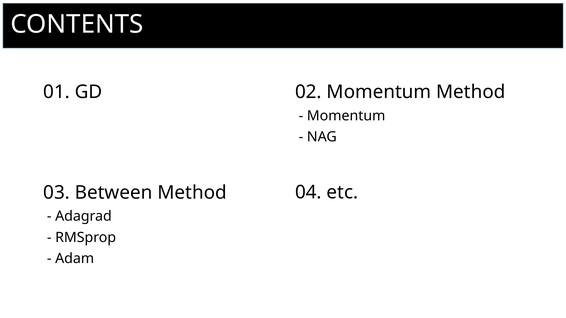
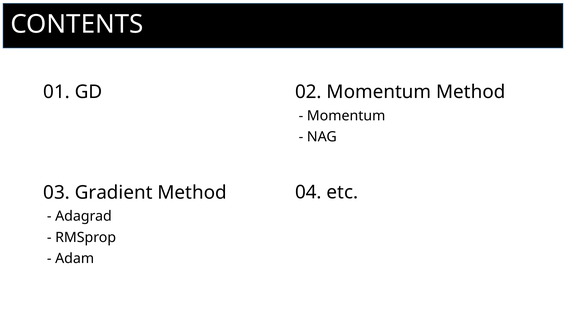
Between: Between -> Gradient (114, 193)
